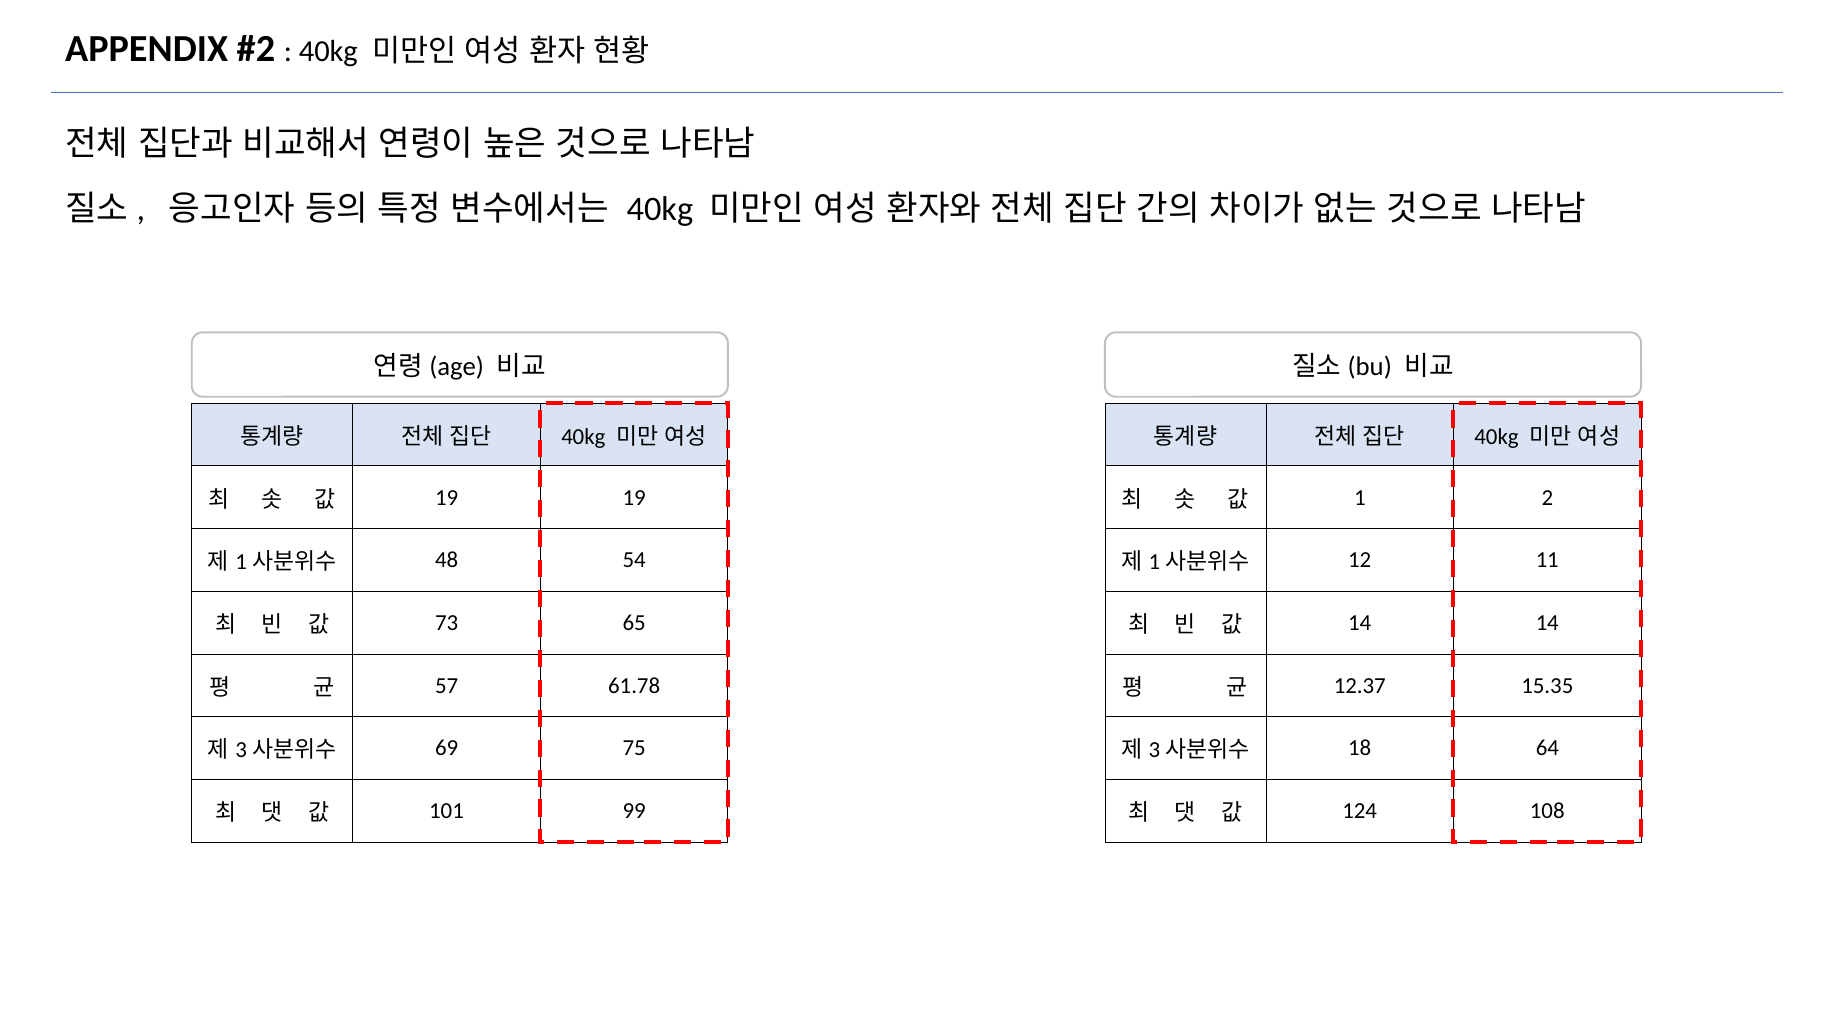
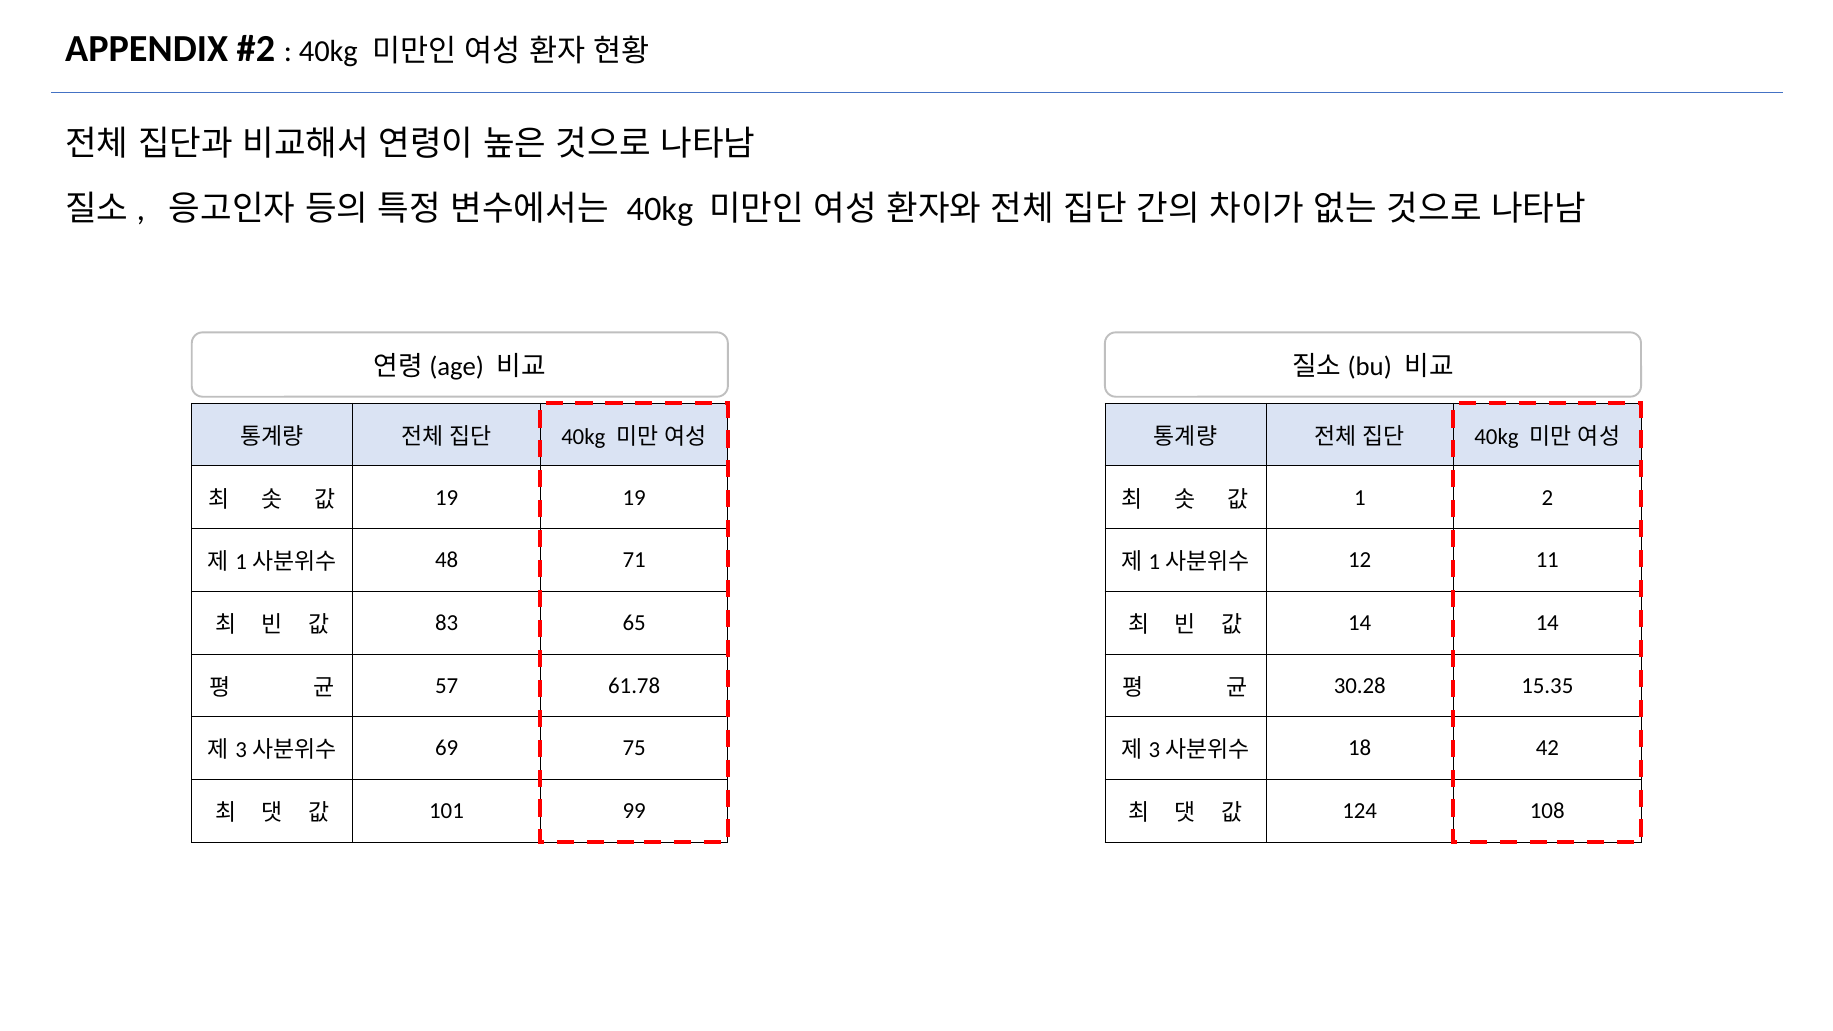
54: 54 -> 71 (634, 560)
73: 73 -> 83 (447, 623)
12.37: 12.37 -> 30.28 (1360, 686)
64: 64 -> 42 (1547, 748)
